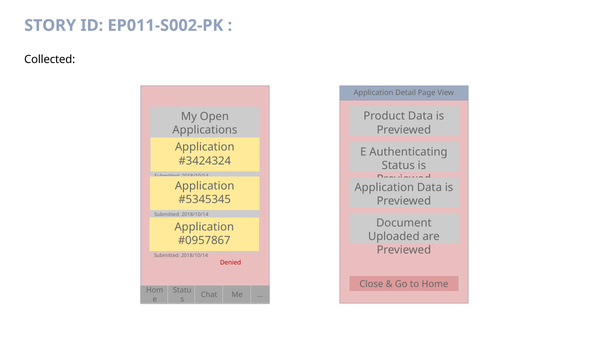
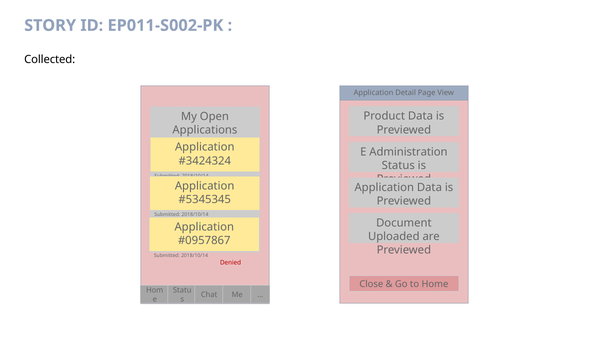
Authenticating: Authenticating -> Administration (408, 152)
